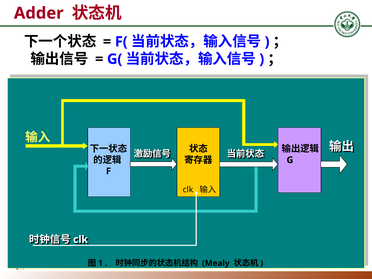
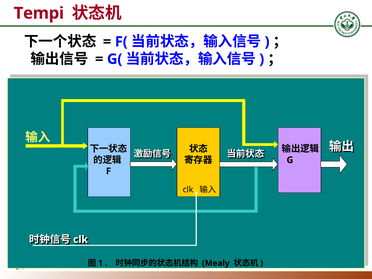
Adder: Adder -> Tempi (39, 13)
